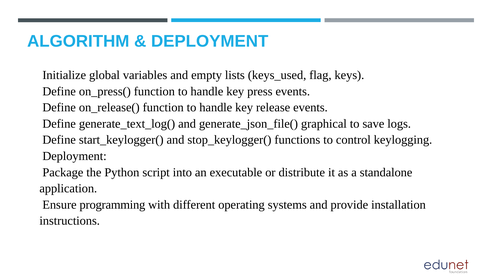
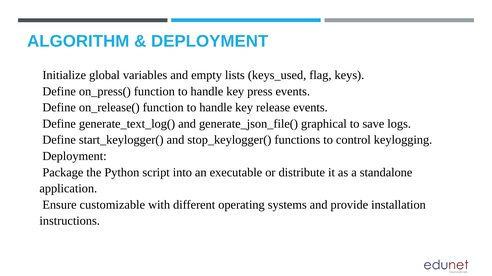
programming: programming -> customizable (112, 205)
